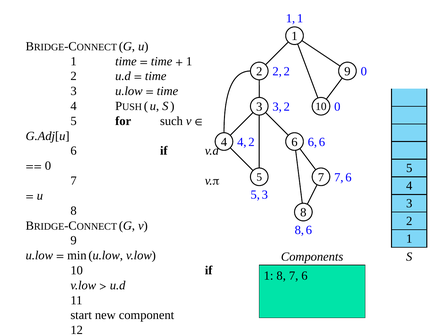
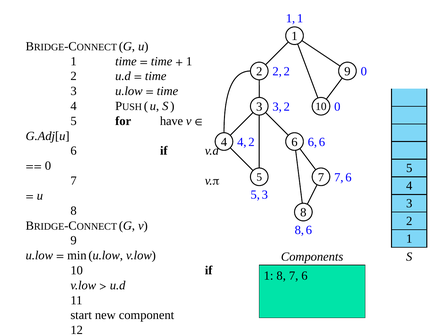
such: such -> have (172, 121)
